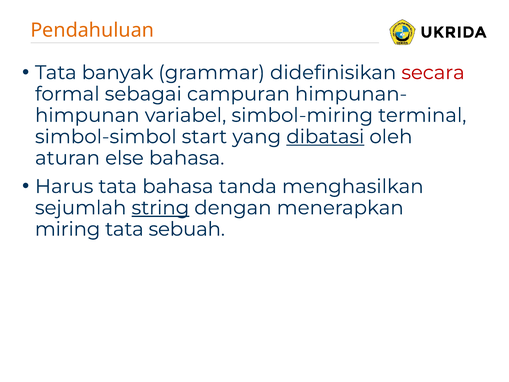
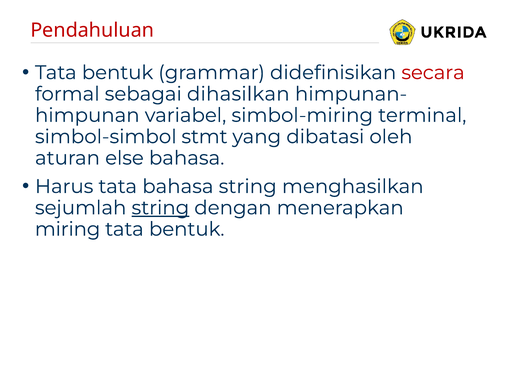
Pendahuluan colour: orange -> red (92, 30)
banyak: banyak -> bentuk (118, 73)
campuran: campuran -> dihasilkan (238, 94)
start: start -> stmt (205, 137)
dibatasi underline: present -> none (325, 137)
bahasa tanda: tanda -> string (248, 186)
sebuah: sebuah -> bentuk (187, 229)
